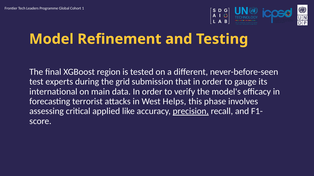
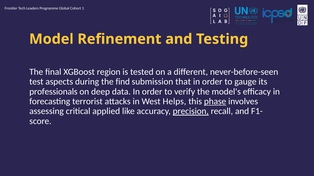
experts: experts -> aspects (59, 82)
grid: grid -> find (123, 82)
international: international -> professionals (53, 92)
main: main -> deep (101, 92)
phase underline: none -> present (215, 102)
